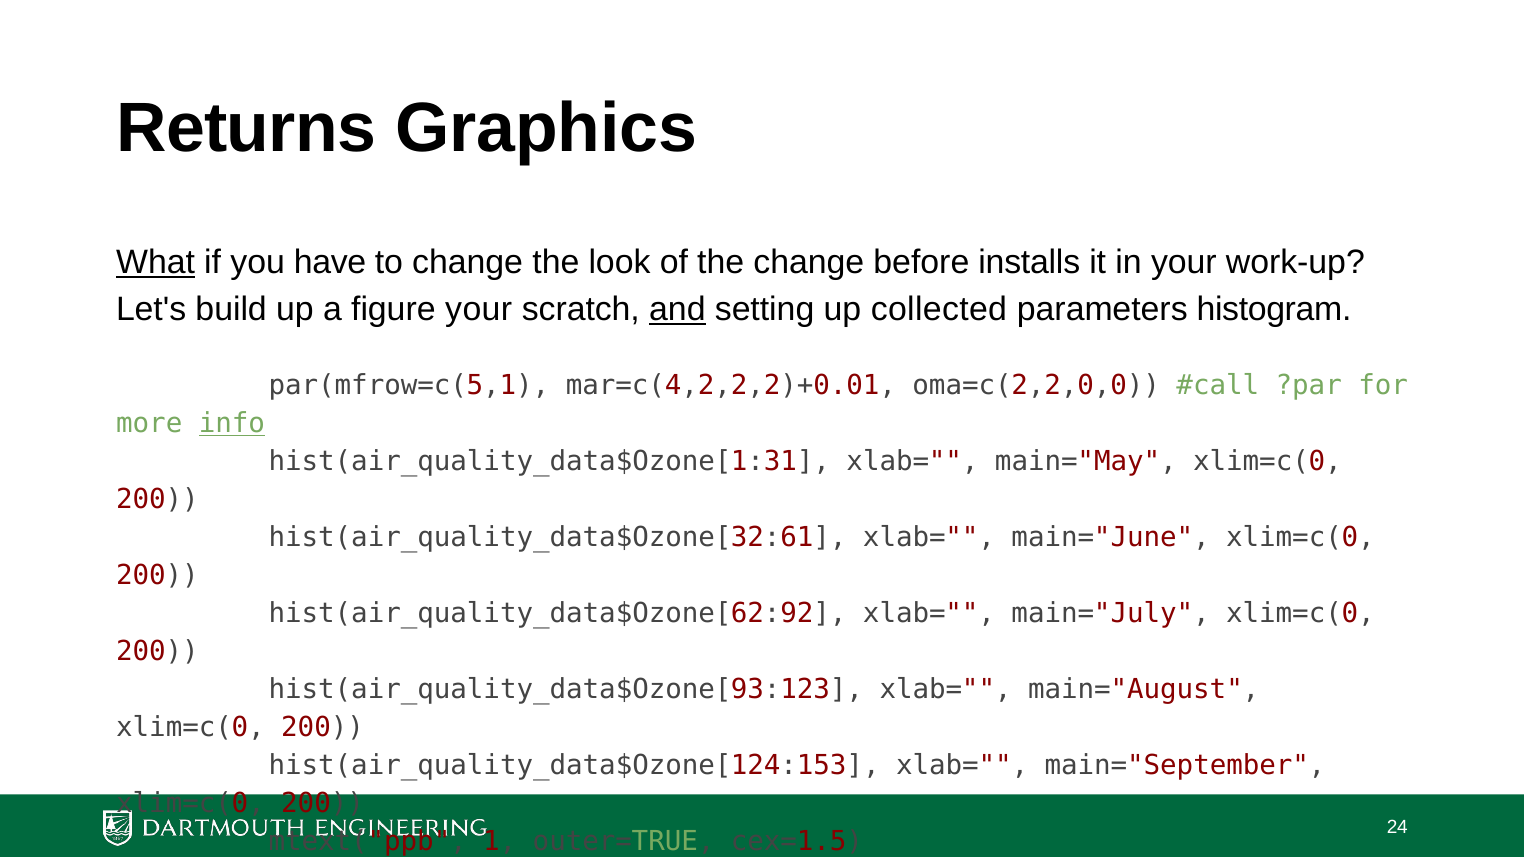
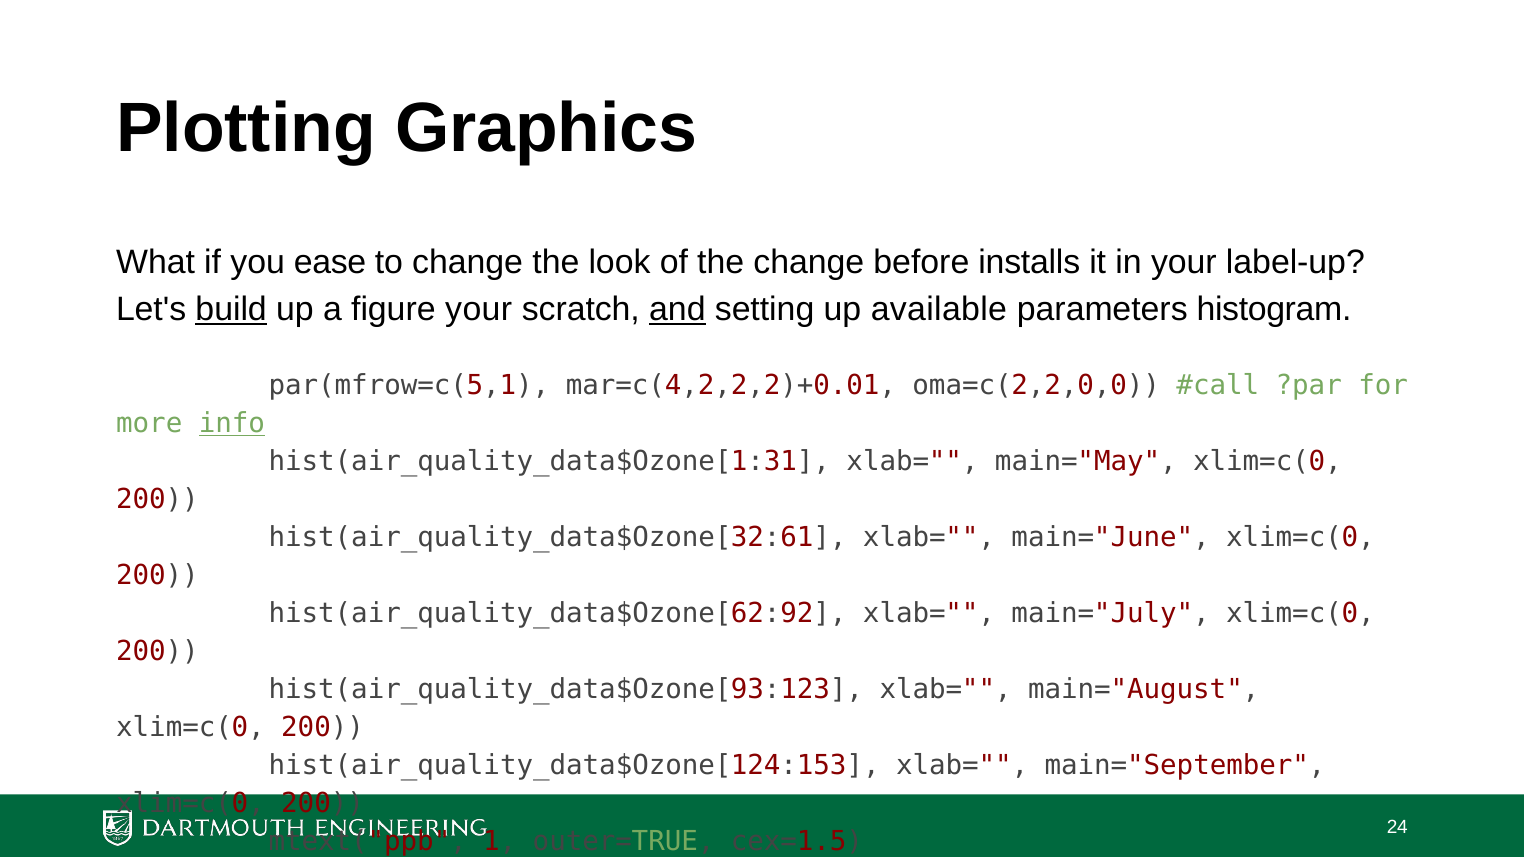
Returns: Returns -> Plotting (246, 128)
What underline: present -> none (156, 263)
have: have -> ease (330, 263)
work-up: work-up -> label-up (1295, 263)
build underline: none -> present (231, 309)
collected: collected -> available (939, 309)
